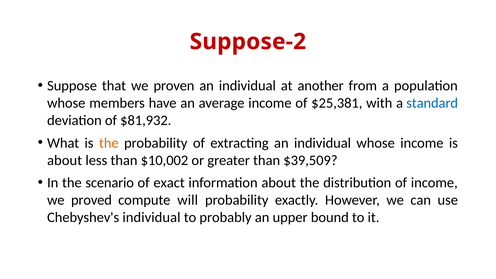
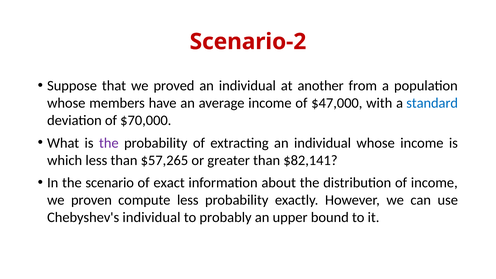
Suppose-2: Suppose-2 -> Scenario-2 (248, 42)
proven: proven -> proved (174, 86)
$25,381: $25,381 -> $47,000 (337, 103)
$81,932: $81,932 -> $70,000 (146, 120)
the colour: orange -> purple (109, 143)
about: about -> which (65, 160)
$10,002: $10,002 -> $57,265 (164, 160)
$39,509: $39,509 -> $82,141 (310, 160)
proved: proved -> proven (91, 200)
compute will: will -> less (188, 200)
